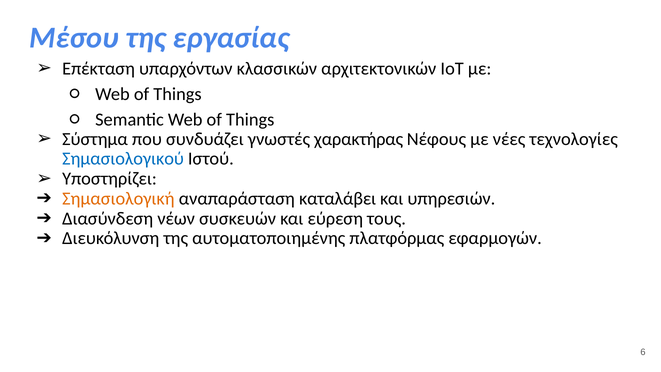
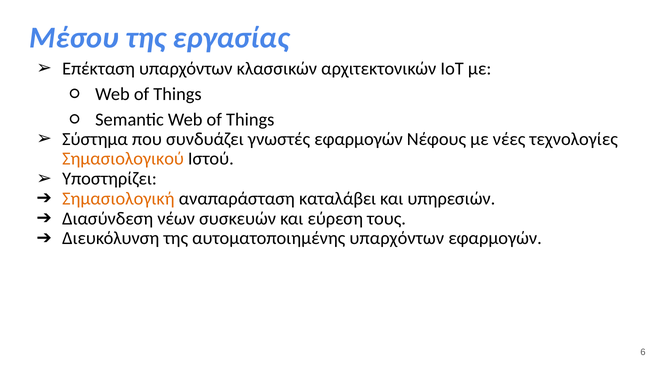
γνωστές χαρακτήρας: χαρακτήρας -> εφαρμογών (359, 139)
Σημασιολογικού colour: blue -> orange (123, 159)
αυτοματοποιημένης πλατφόρμας: πλατφόρμας -> υπαρχόντων (397, 238)
